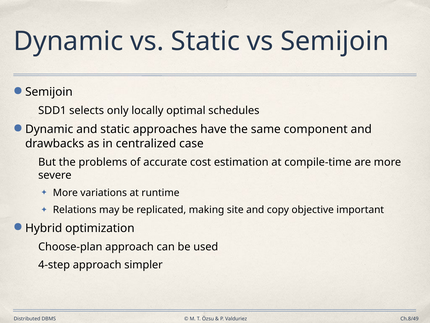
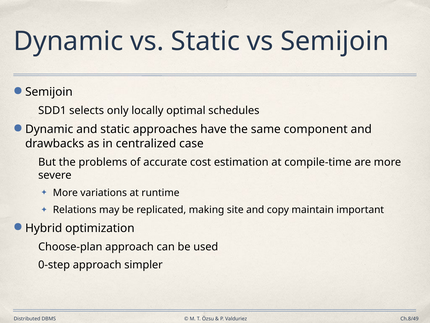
objective: objective -> maintain (313, 210)
4-step: 4-step -> 0-step (54, 265)
